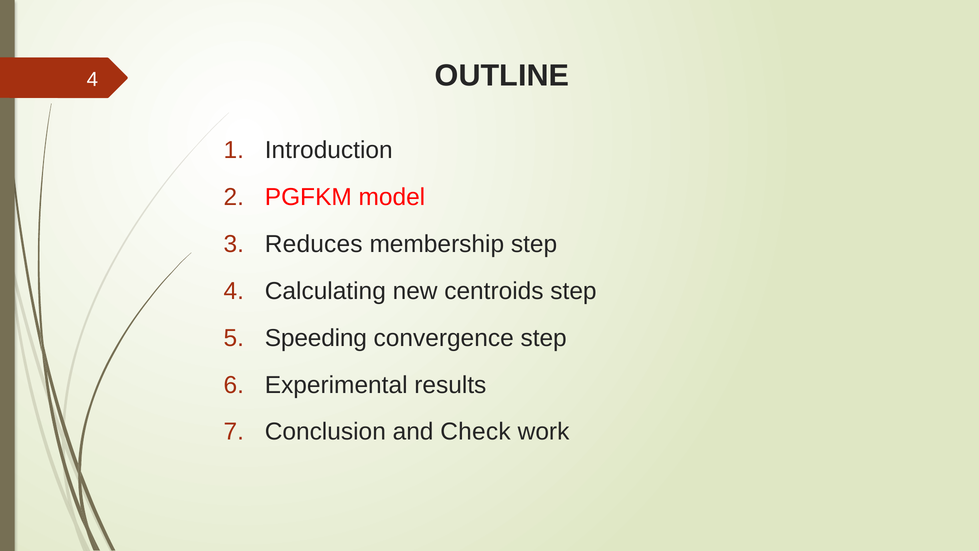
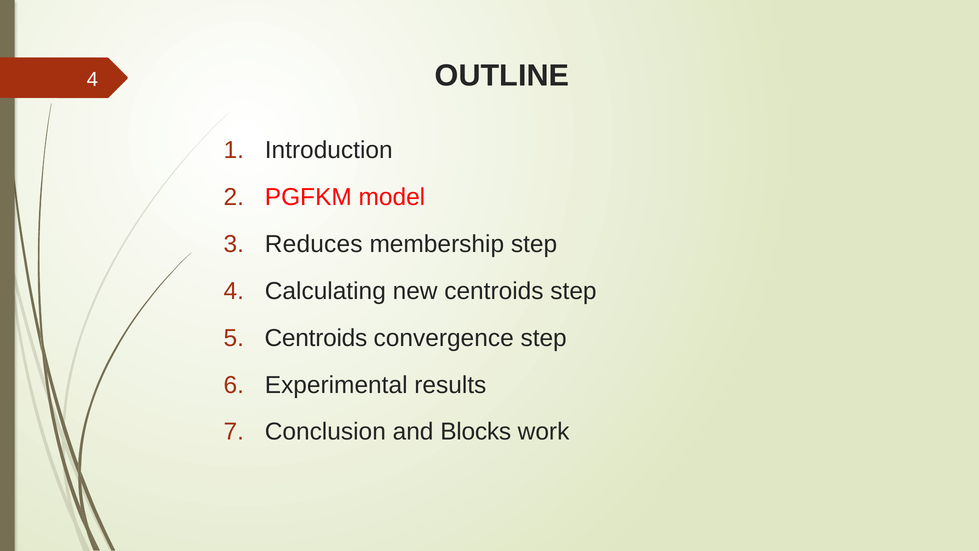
Speeding: Speeding -> Centroids (316, 338)
Check: Check -> Blocks (476, 432)
